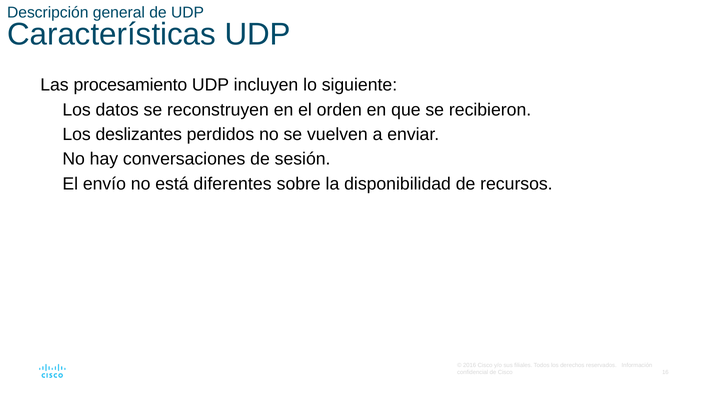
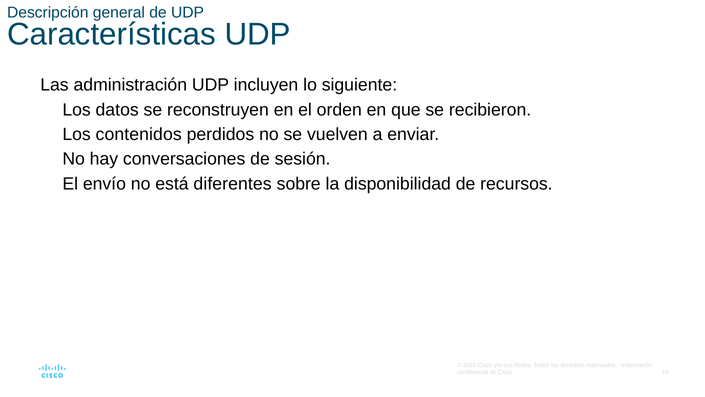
procesamiento: procesamiento -> administración (130, 85)
deslizantes: deslizantes -> contenidos (139, 134)
